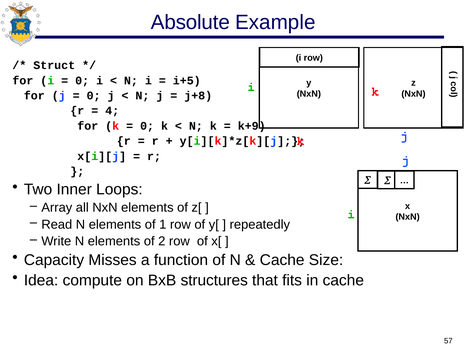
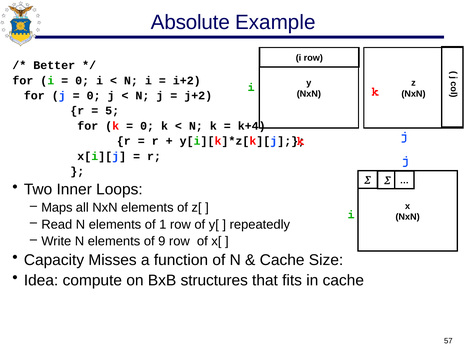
Struct: Struct -> Better (54, 65)
i+5: i+5 -> i+2 (187, 80)
j+8: j+8 -> j+2 (198, 96)
4: 4 -> 5 (112, 111)
k+9: k+9 -> k+4 (252, 126)
Array: Array -> Maps (57, 207)
2: 2 -> 9 (162, 241)
